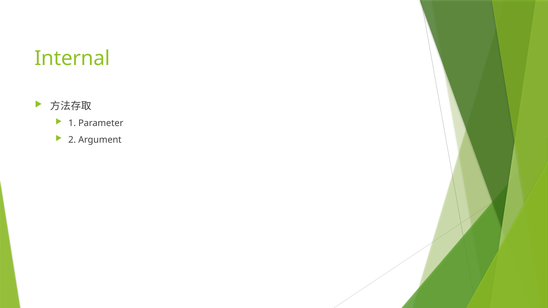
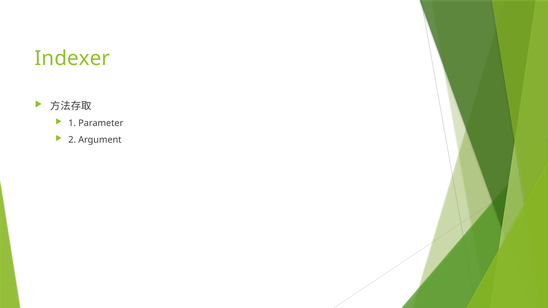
Internal: Internal -> Indexer (72, 59)
